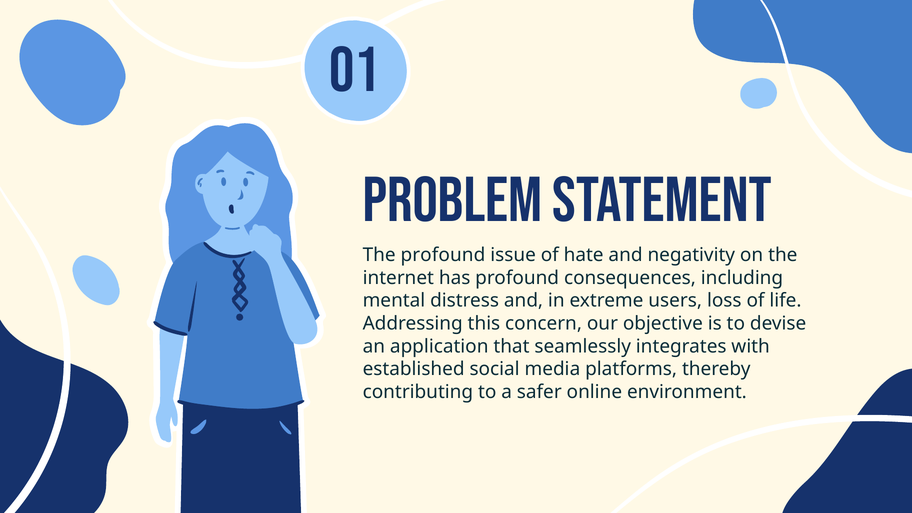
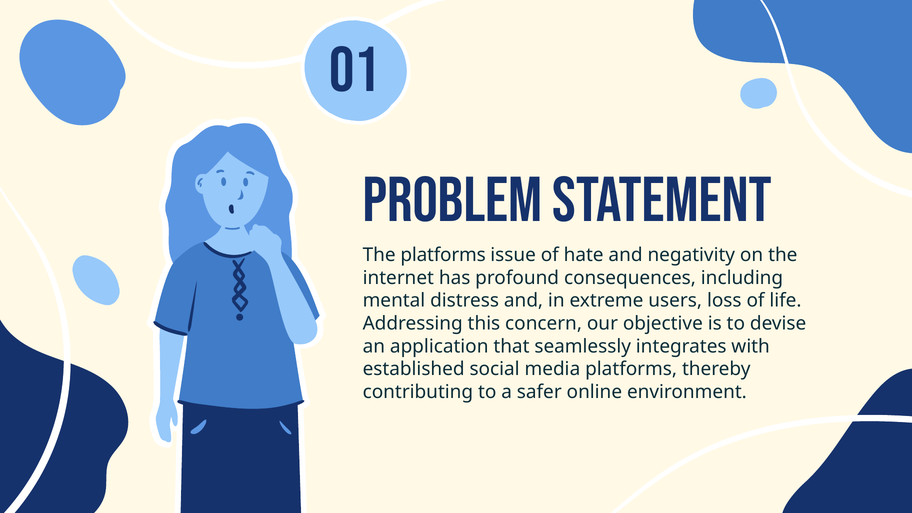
The profound: profound -> platforms (443, 255)
